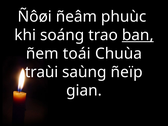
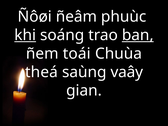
khi underline: none -> present (25, 35)
traùi: traùi -> theá (41, 72)
ñeïp: ñeïp -> vaây (127, 72)
